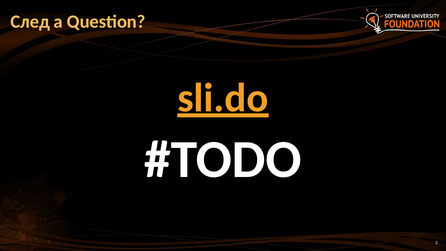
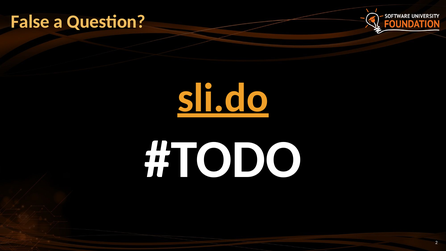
След: След -> False (30, 22)
